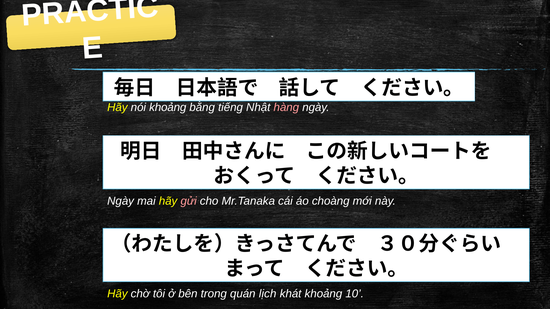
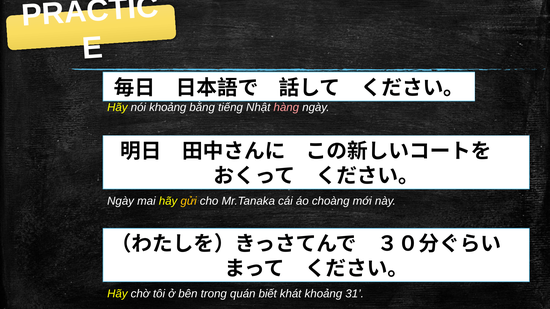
gửi colour: pink -> yellow (189, 201)
lịch: lịch -> biết (268, 294)
10: 10 -> 31 (355, 294)
